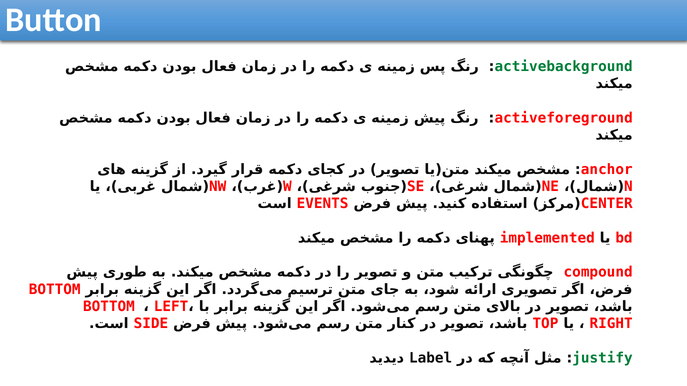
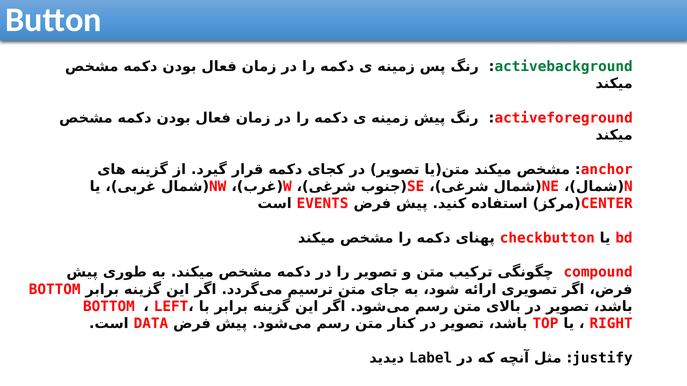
implemented: implemented -> checkbutton (547, 238)
SIDE: SIDE -> DATA (151, 324)
justify colour: green -> black (602, 358)
